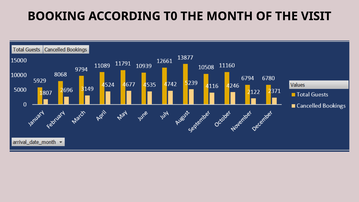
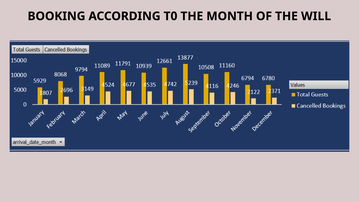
VISIT: VISIT -> WILL (316, 16)
